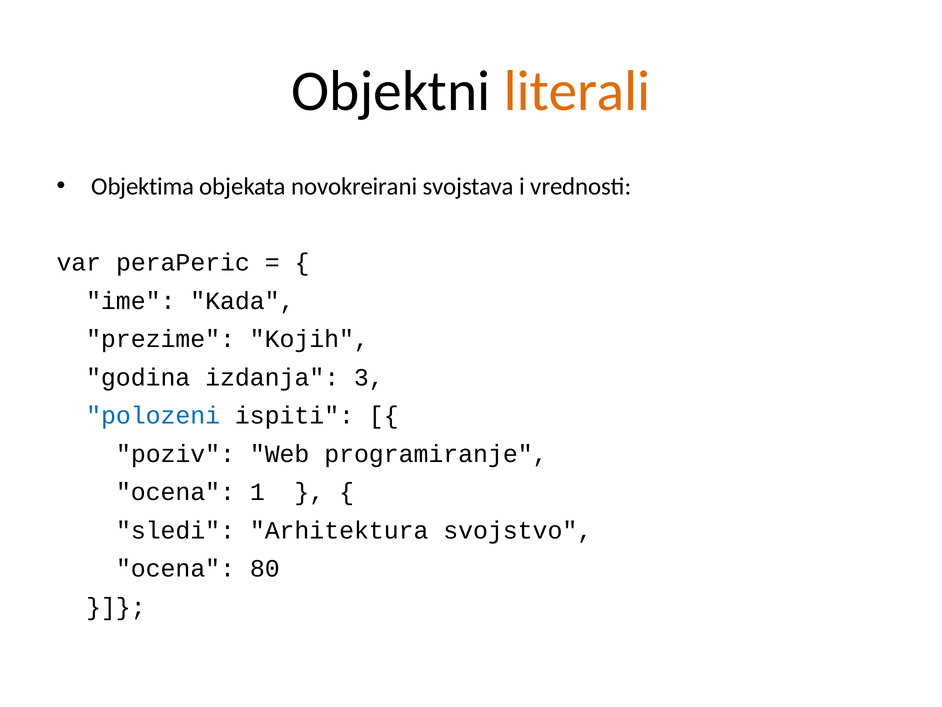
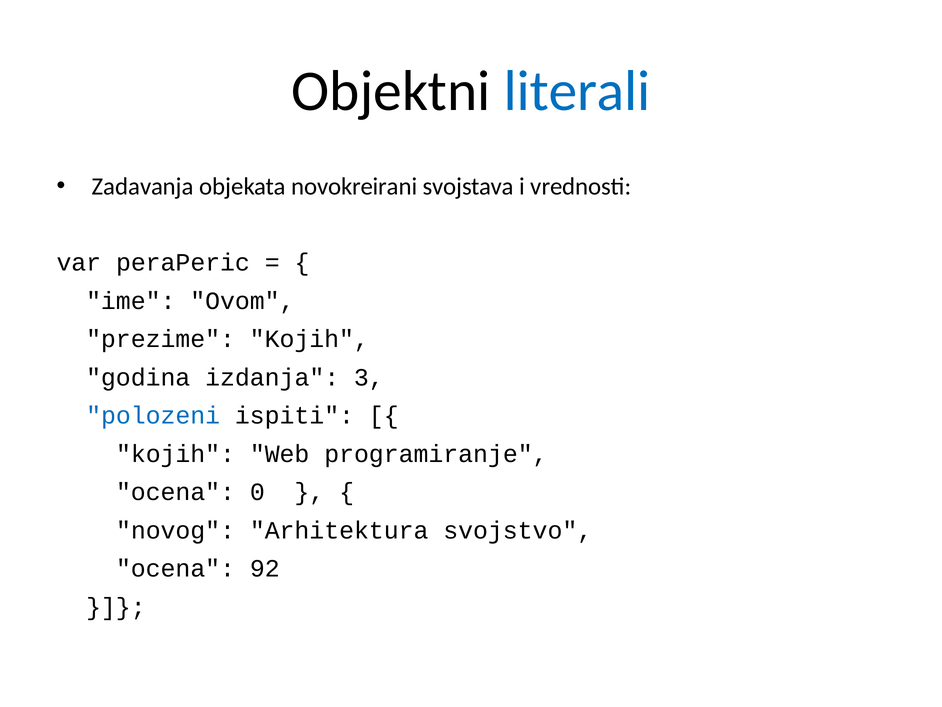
literali colour: orange -> blue (577, 91)
Objektima: Objektima -> Zadavanja (143, 186)
Kada: Kada -> Ovom (242, 301)
poziv: poziv -> kojih (176, 454)
1: 1 -> 0 (257, 492)
sledi: sledi -> novog (176, 530)
80: 80 -> 92 (265, 568)
